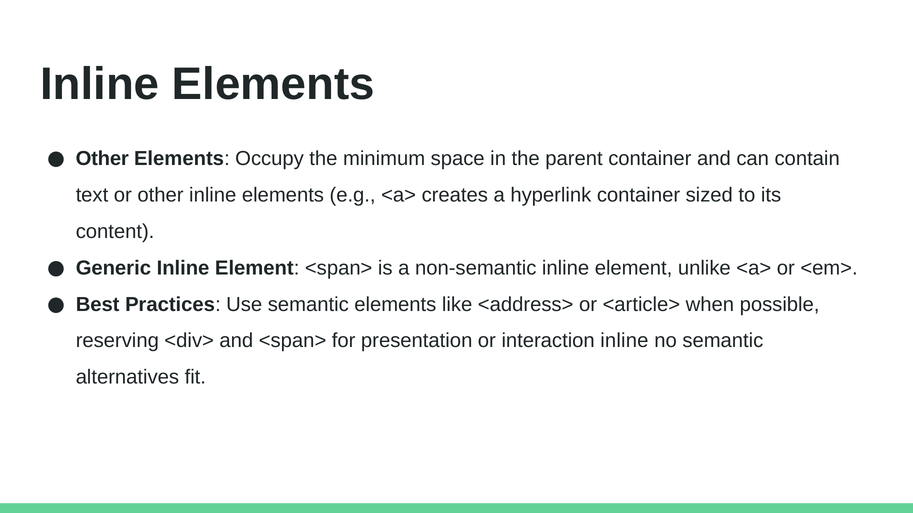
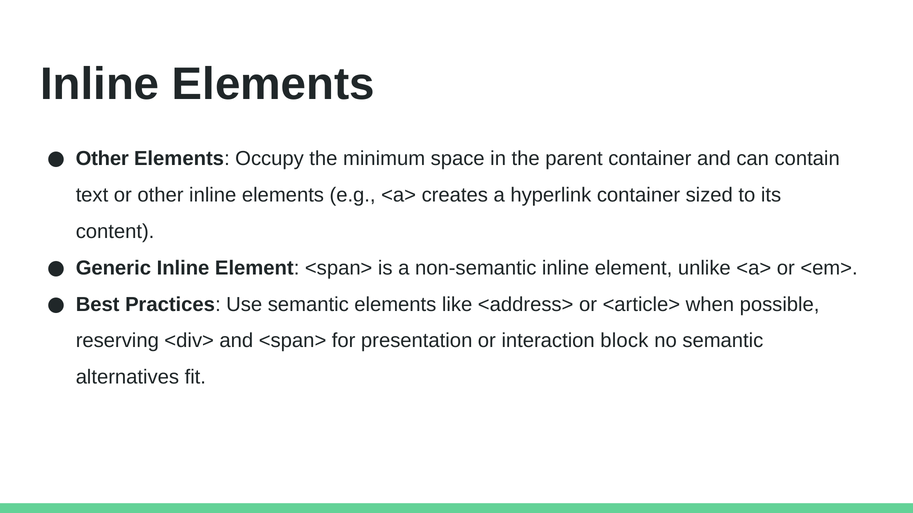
interaction inline: inline -> block (624, 341)
